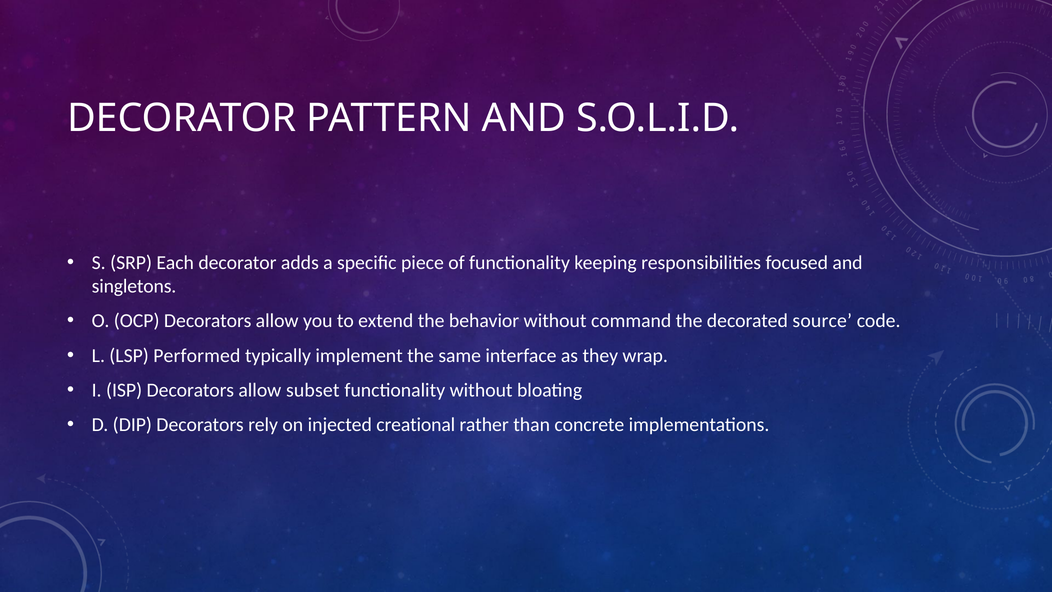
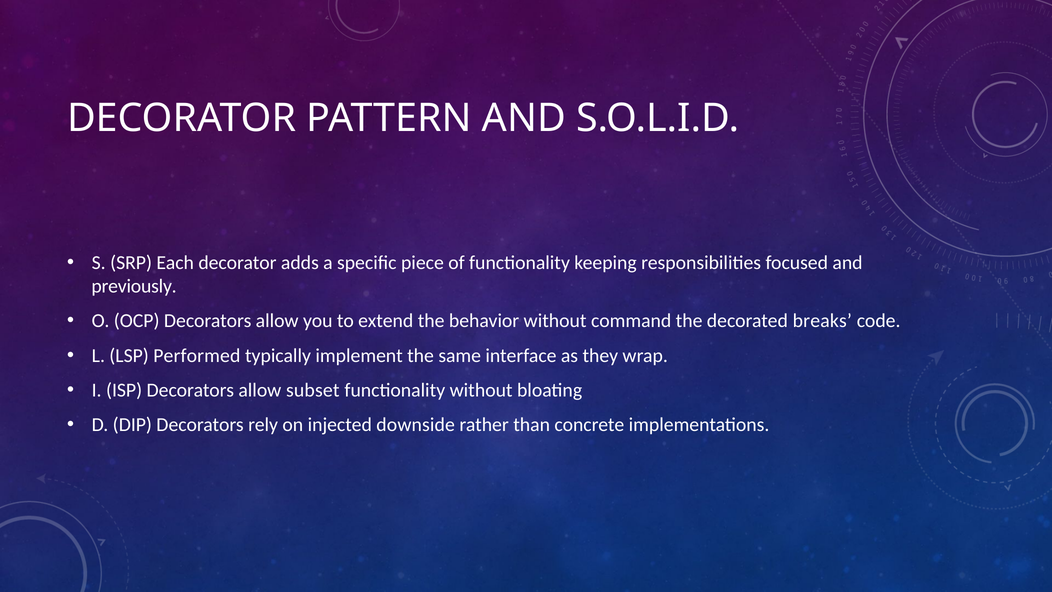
singletons: singletons -> previously (134, 286)
source: source -> breaks (822, 321)
creational: creational -> downside (416, 425)
